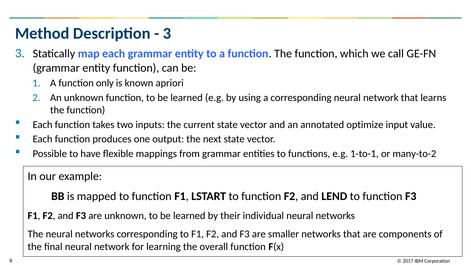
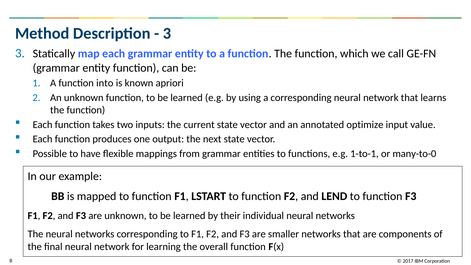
only: only -> into (105, 83)
many-to-2: many-to-2 -> many-to-0 (414, 154)
